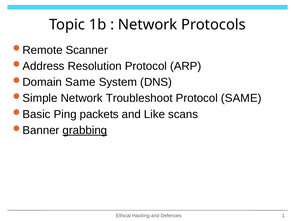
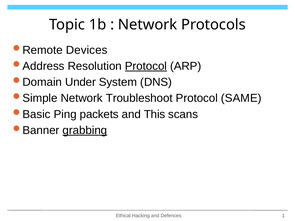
Scanner: Scanner -> Devices (87, 50)
Protocol underline: none -> present (146, 66)
Same: Same -> Under (80, 82)
Like: Like -> This (155, 114)
